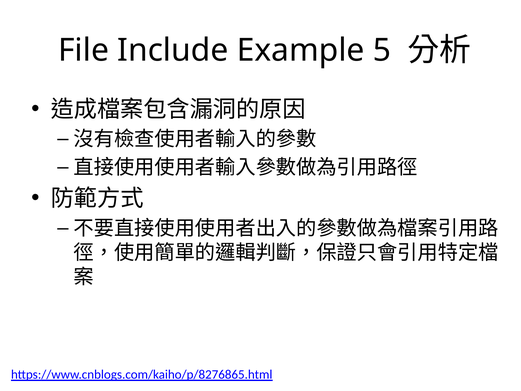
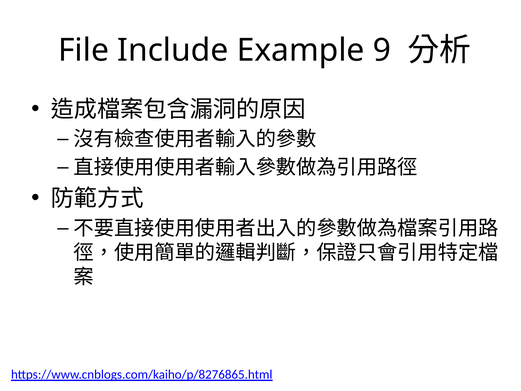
5: 5 -> 9 (382, 50)
